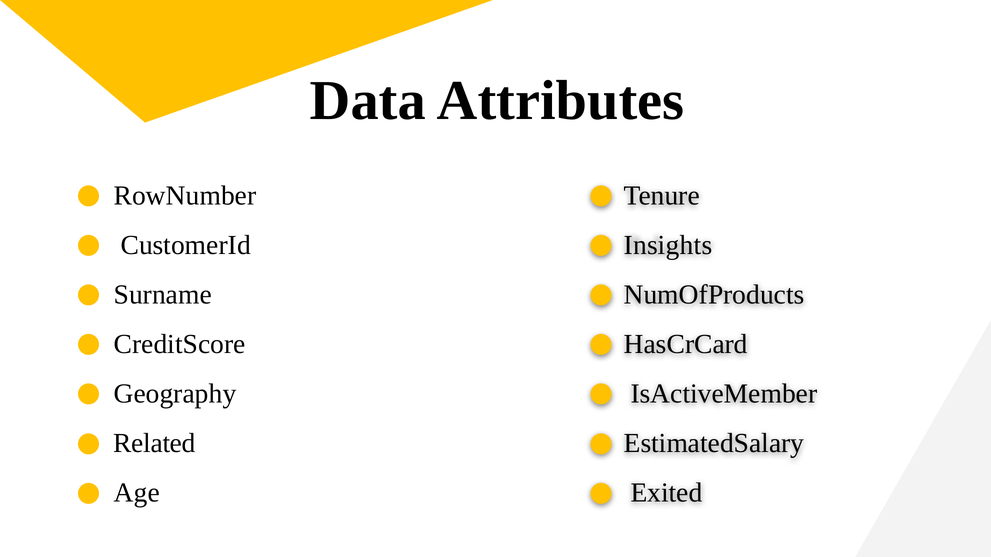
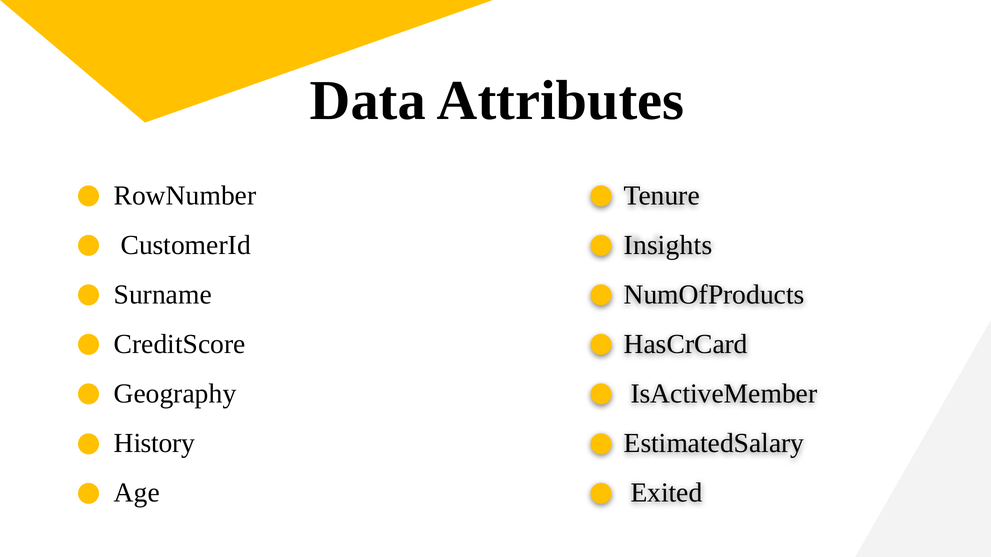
Related: Related -> History (155, 443)
